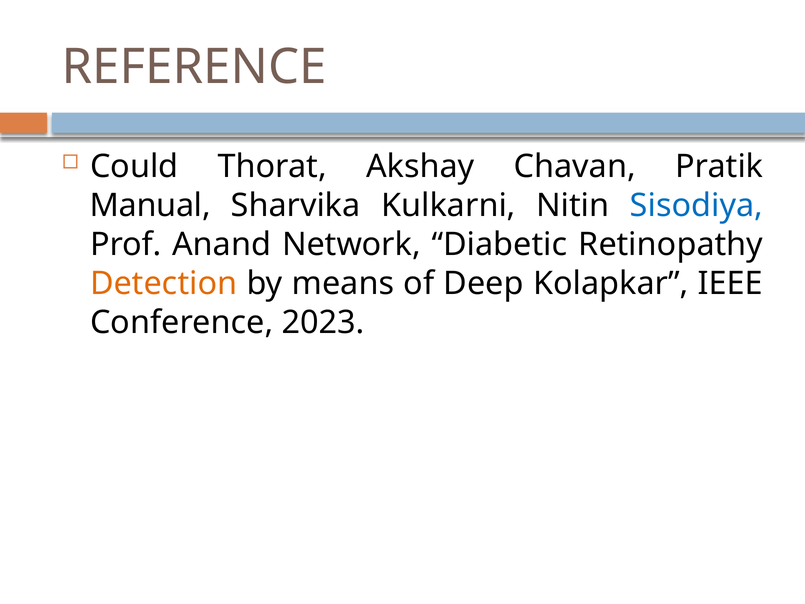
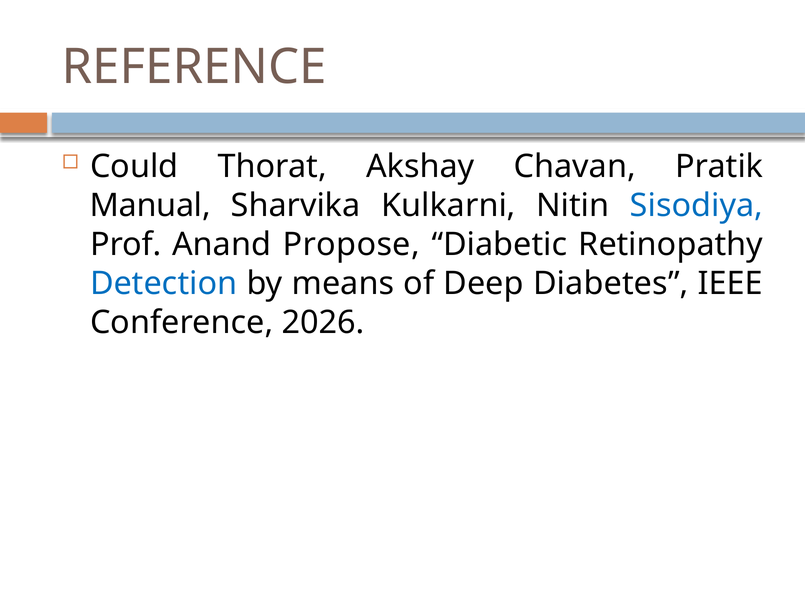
Network: Network -> Propose (351, 244)
Detection colour: orange -> blue (164, 283)
Kolapkar: Kolapkar -> Diabetes (611, 283)
2023: 2023 -> 2026 (323, 322)
